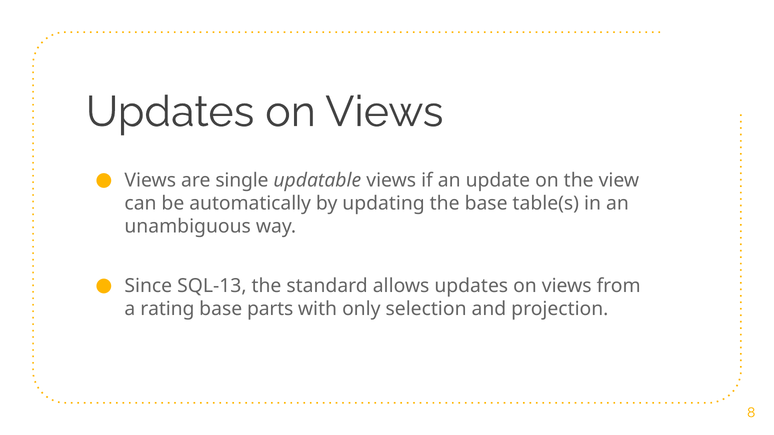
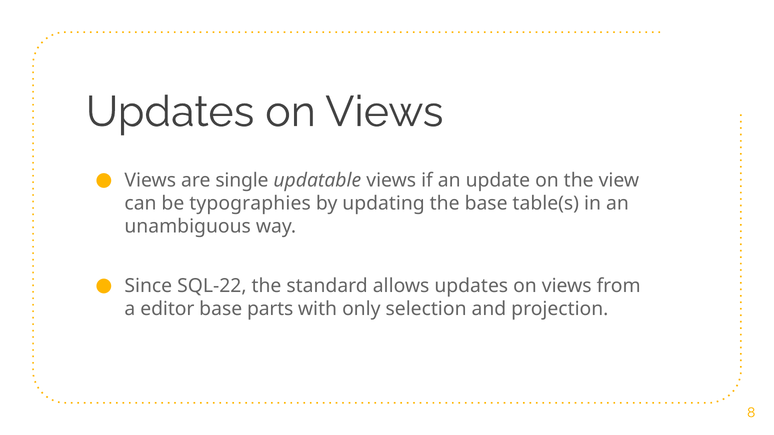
automatically: automatically -> typographies (250, 204)
SQL-13: SQL-13 -> SQL-22 (212, 286)
rating: rating -> editor (167, 309)
